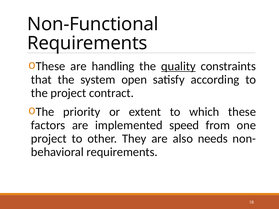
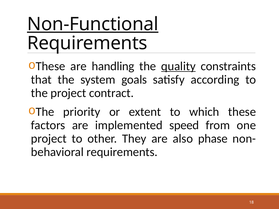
Non-Functional underline: none -> present (93, 24)
open: open -> goals (134, 80)
needs: needs -> phase (213, 139)
